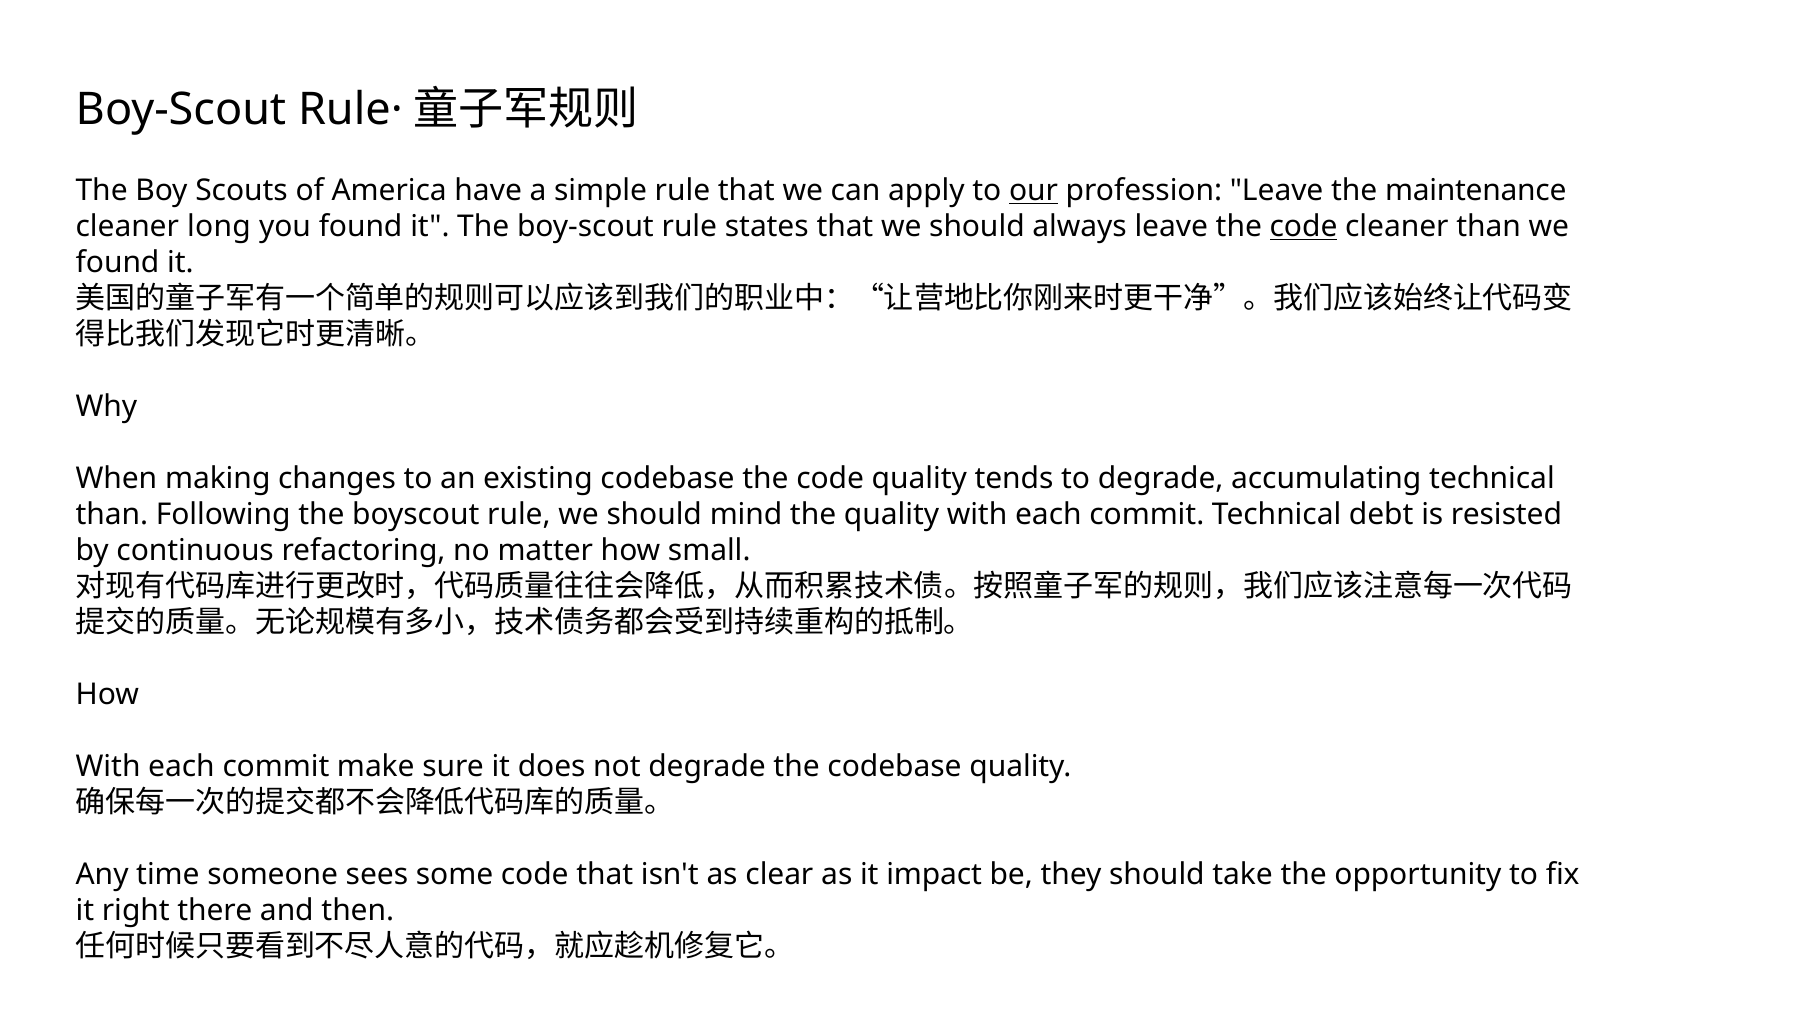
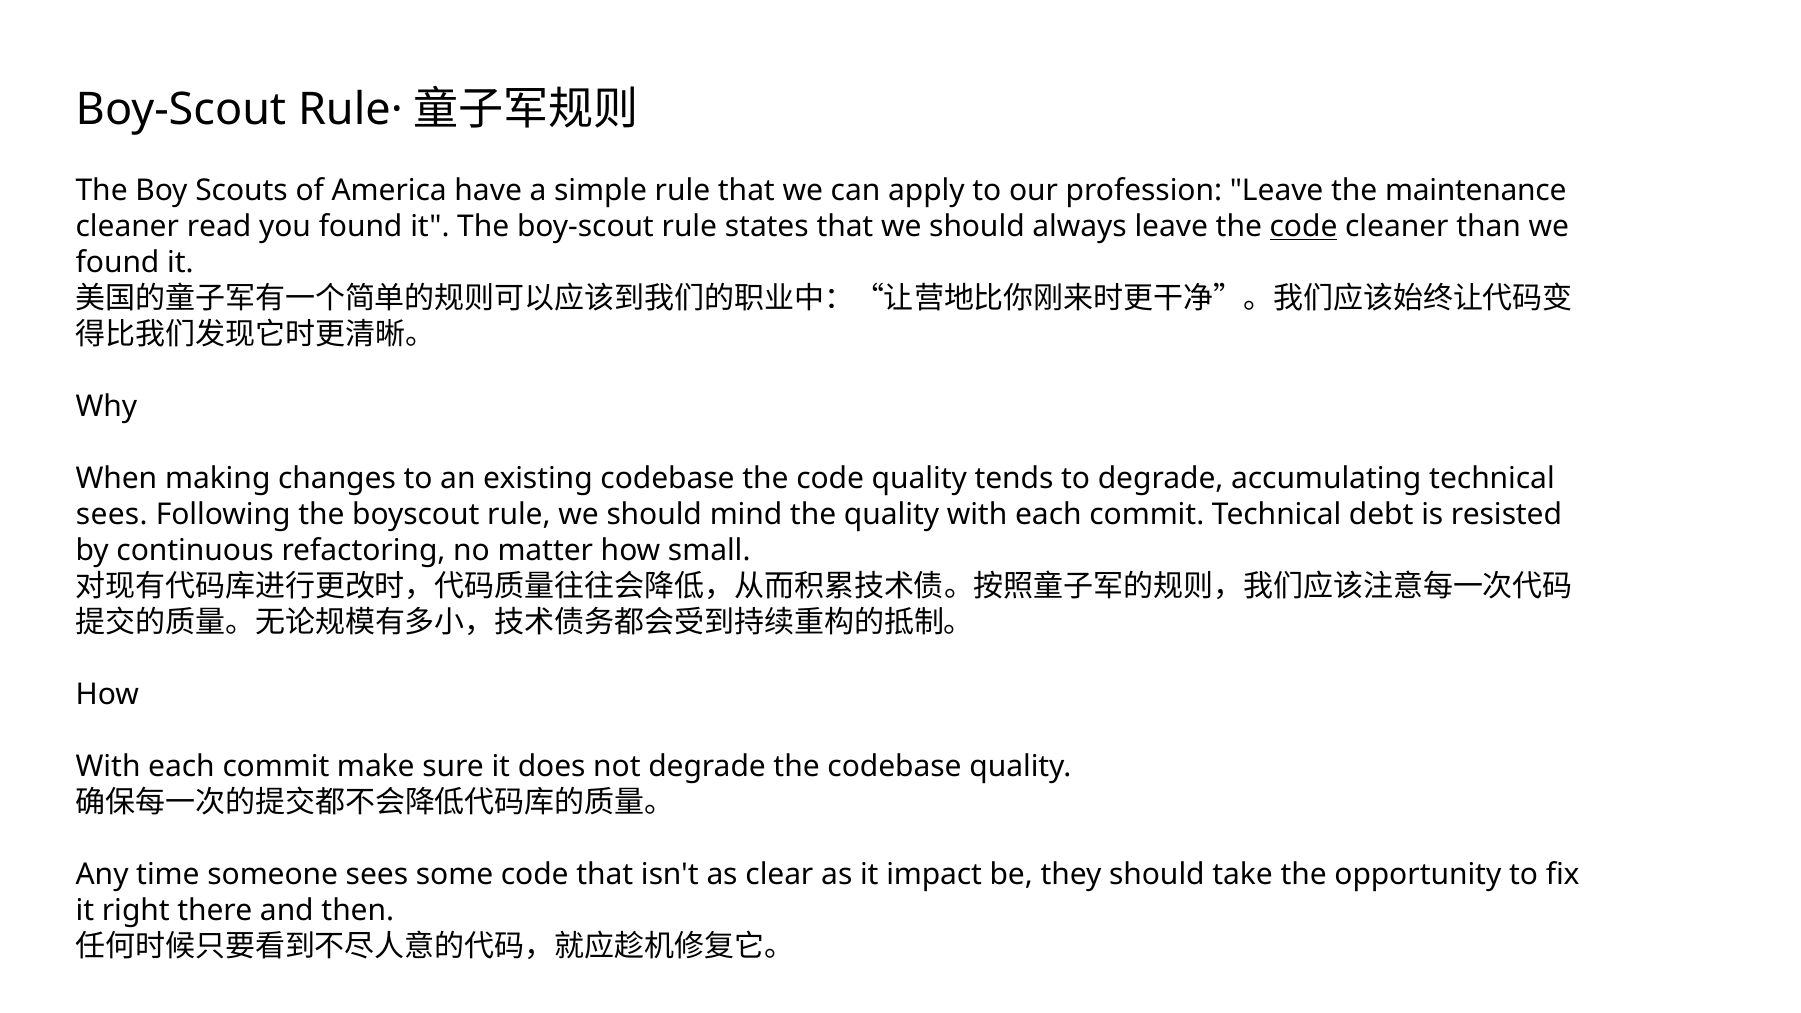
our underline: present -> none (1034, 191)
long: long -> read (219, 227)
than: than -> sees (112, 515)
